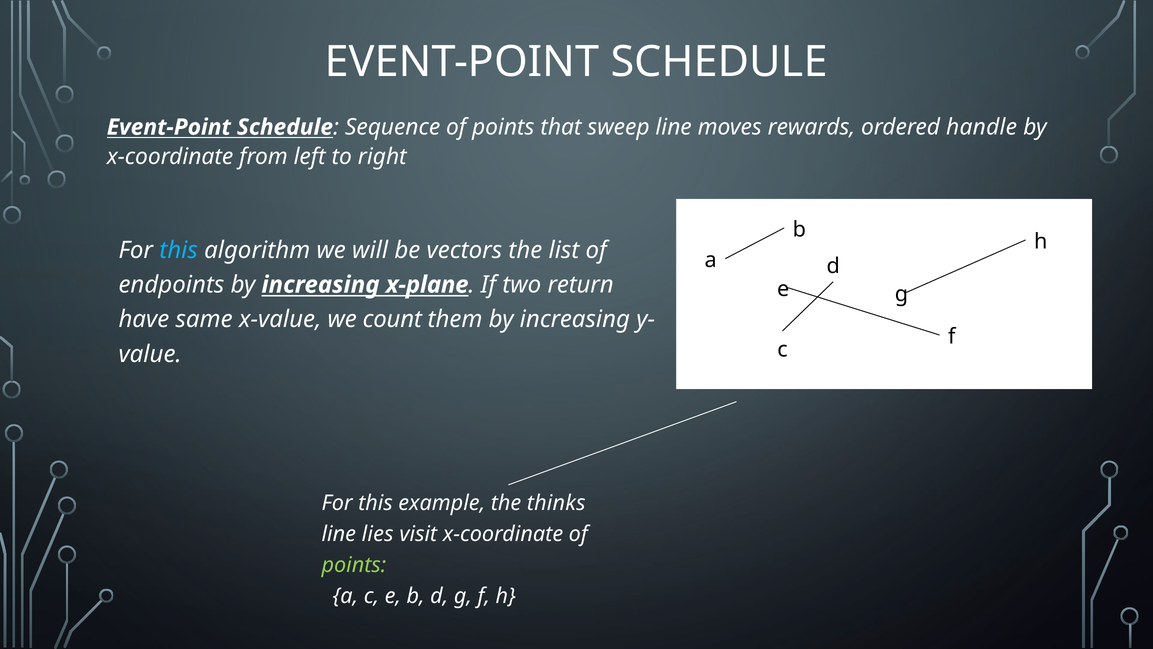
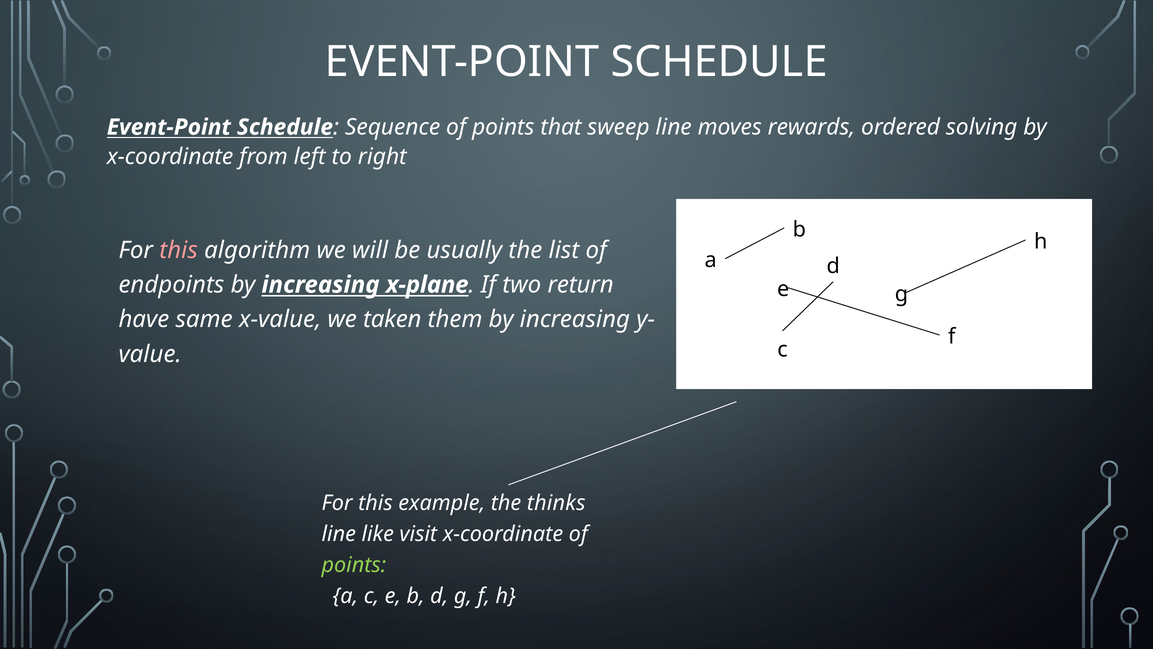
handle: handle -> solving (982, 127)
this colour: light blue -> pink (179, 250)
vectors: vectors -> usually (464, 250)
count: count -> taken (392, 319)
lies: lies -> like (378, 534)
